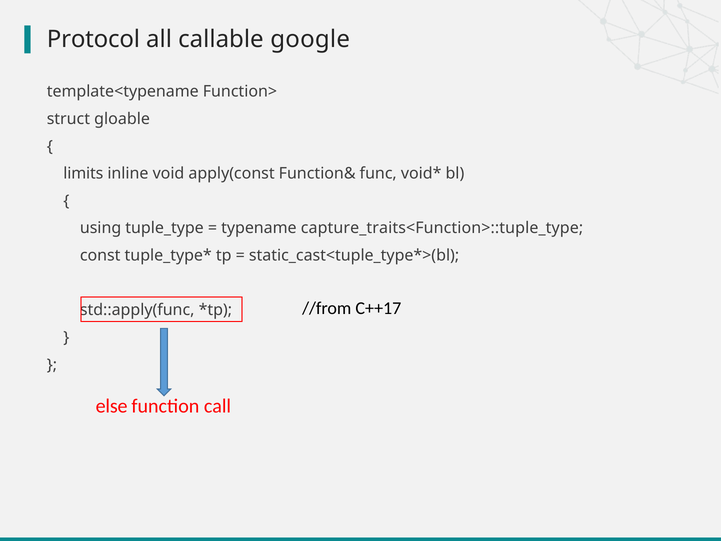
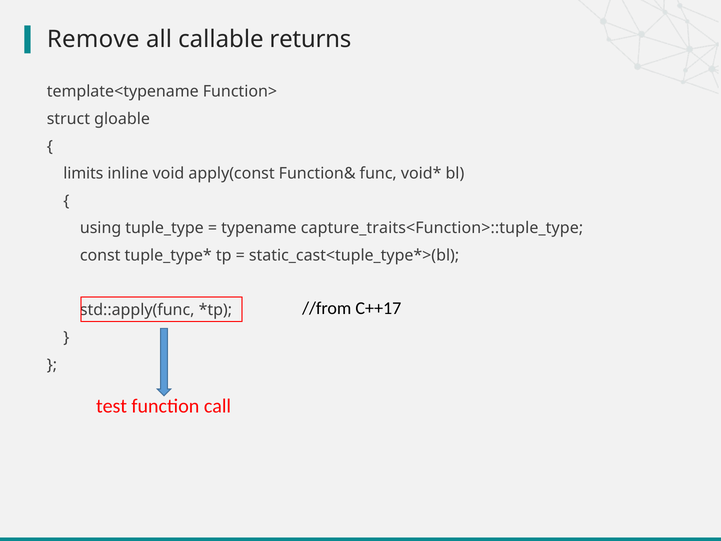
Protocol: Protocol -> Remove (93, 39)
google: google -> returns (310, 39)
else: else -> test (112, 406)
